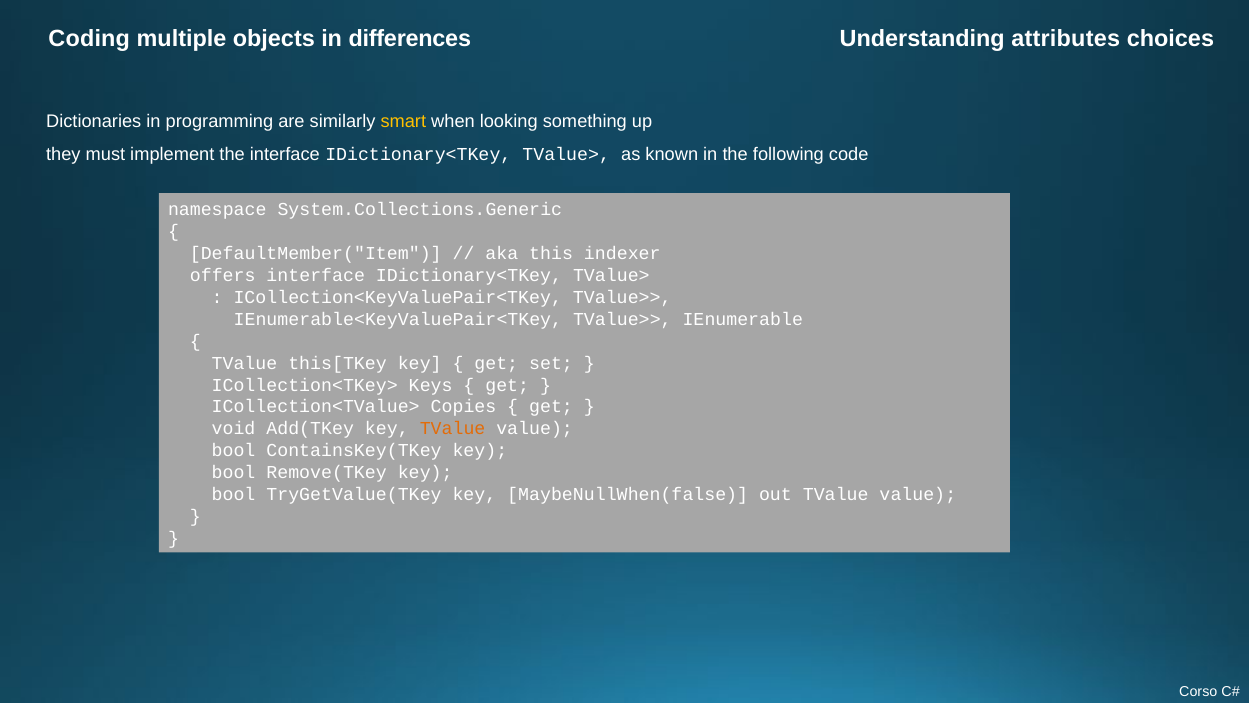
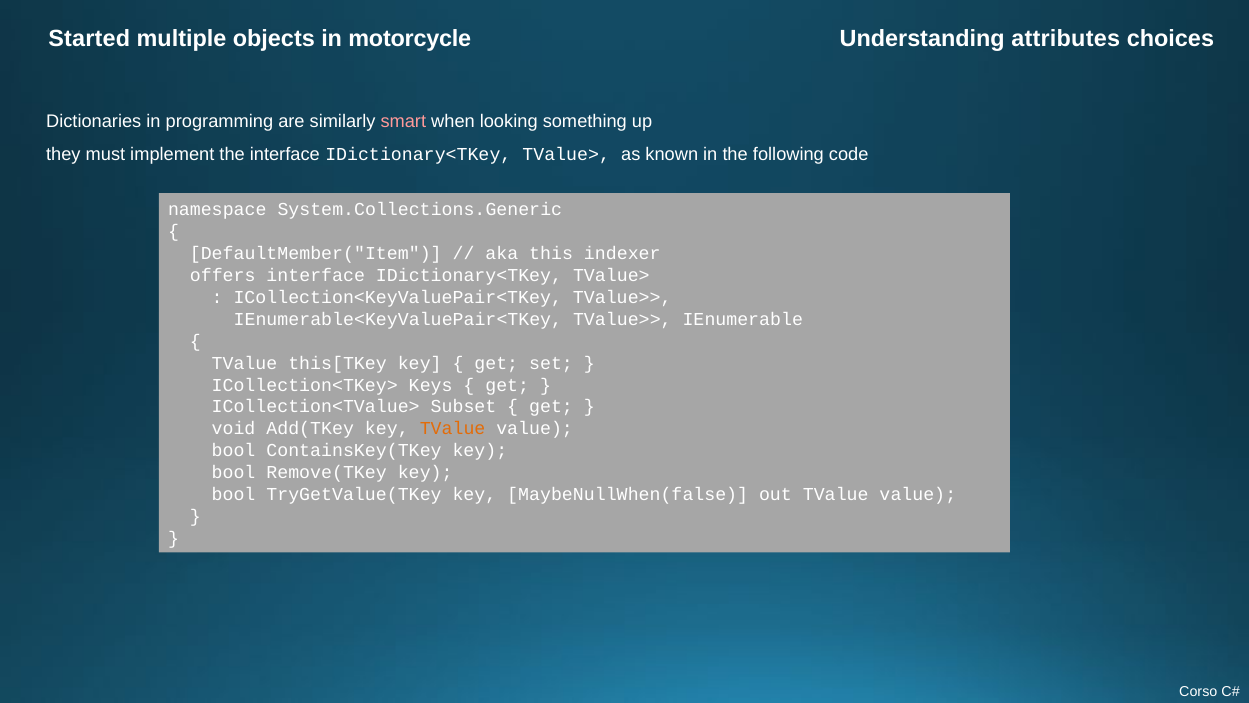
Coding: Coding -> Started (89, 39)
differences: differences -> motorcycle (410, 39)
smart colour: yellow -> pink (403, 122)
Copies: Copies -> Subset (464, 407)
